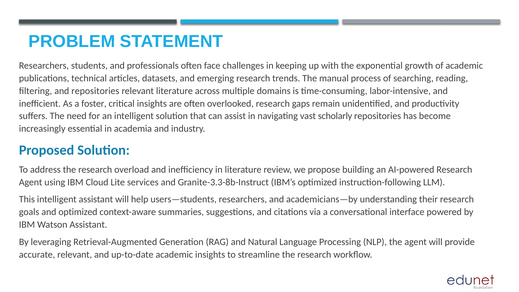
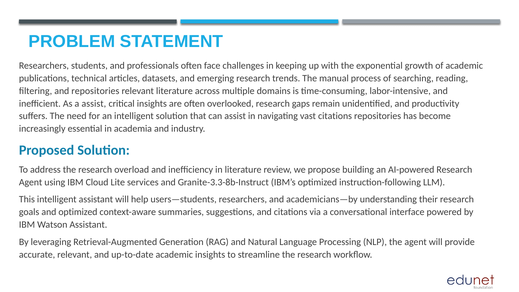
a foster: foster -> assist (94, 103)
vast scholarly: scholarly -> citations (335, 116)
